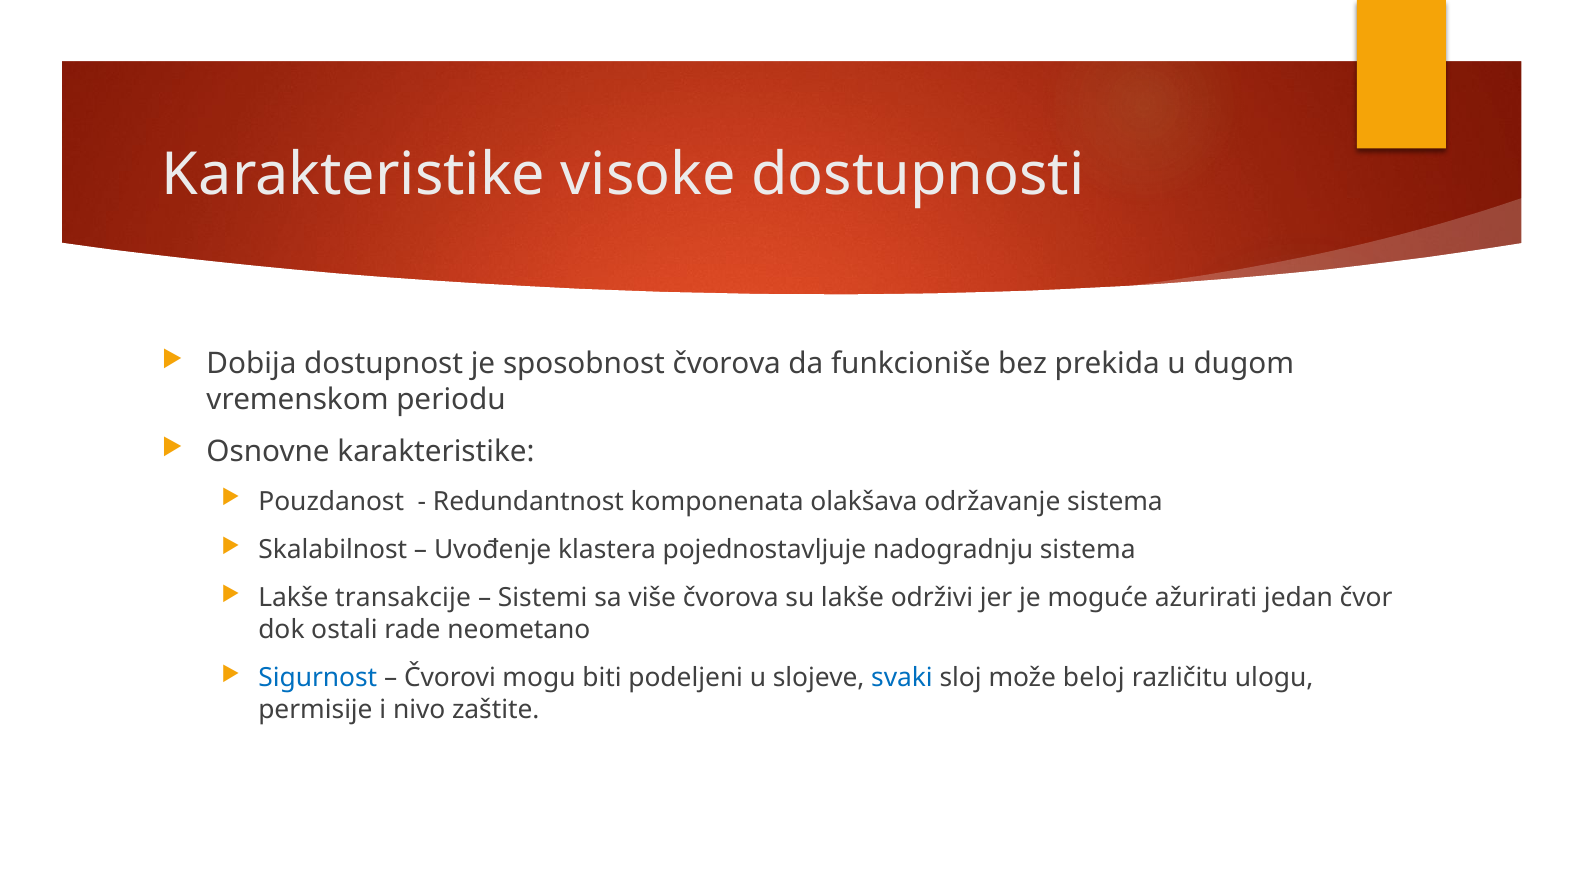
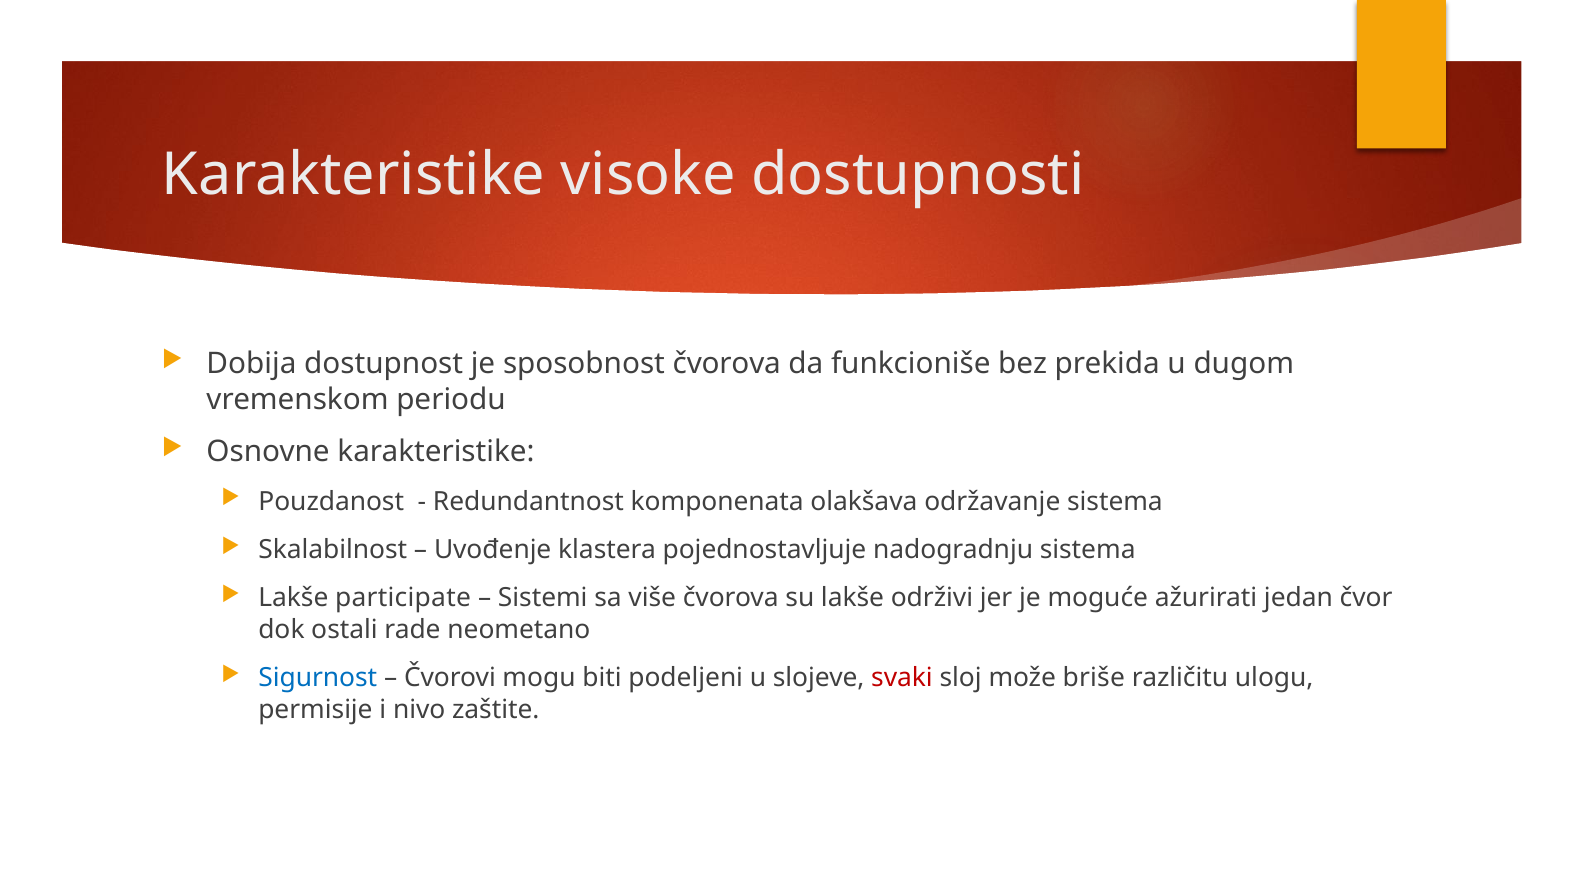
transakcije: transakcije -> participate (403, 598)
svaki colour: blue -> red (902, 678)
beloj: beloj -> briše (1094, 678)
